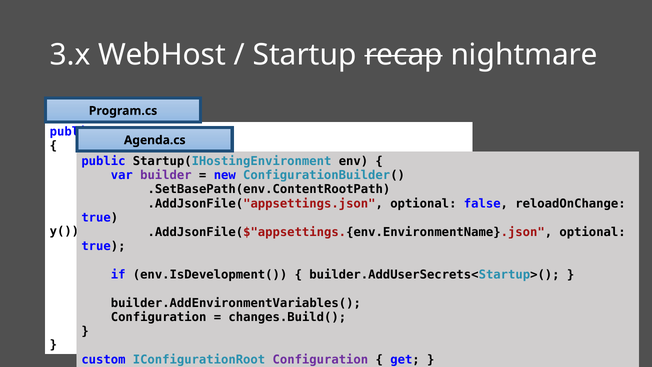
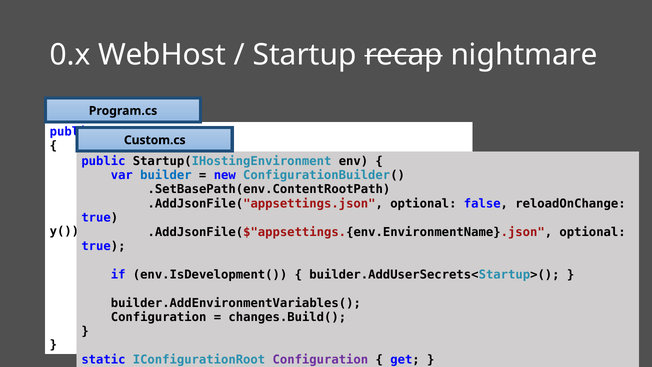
3.x: 3.x -> 0.x (70, 55)
Agenda.cs: Agenda.cs -> Custom.cs (155, 140)
builder colour: purple -> blue (166, 175)
custom: custom -> static (103, 360)
